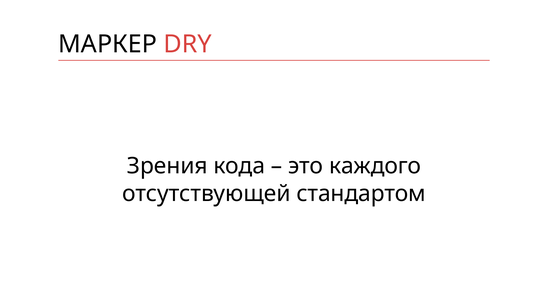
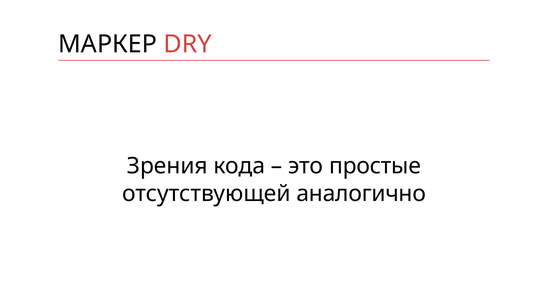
каждого: каждого -> простые (375, 166)
стандартом: стандартом -> аналогично (361, 194)
